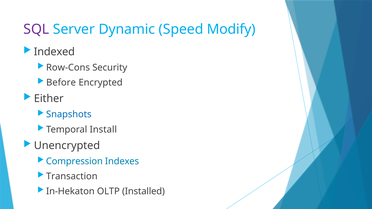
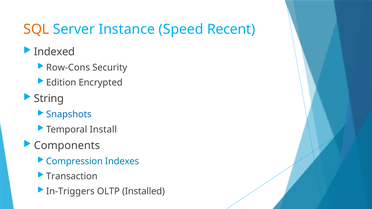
SQL colour: purple -> orange (36, 29)
Dynamic: Dynamic -> Instance (127, 29)
Modify: Modify -> Recent (231, 29)
Before: Before -> Edition (61, 83)
Either: Either -> String (49, 99)
Unencrypted: Unencrypted -> Components (67, 146)
In-Hekaton: In-Hekaton -> In-Triggers (70, 192)
